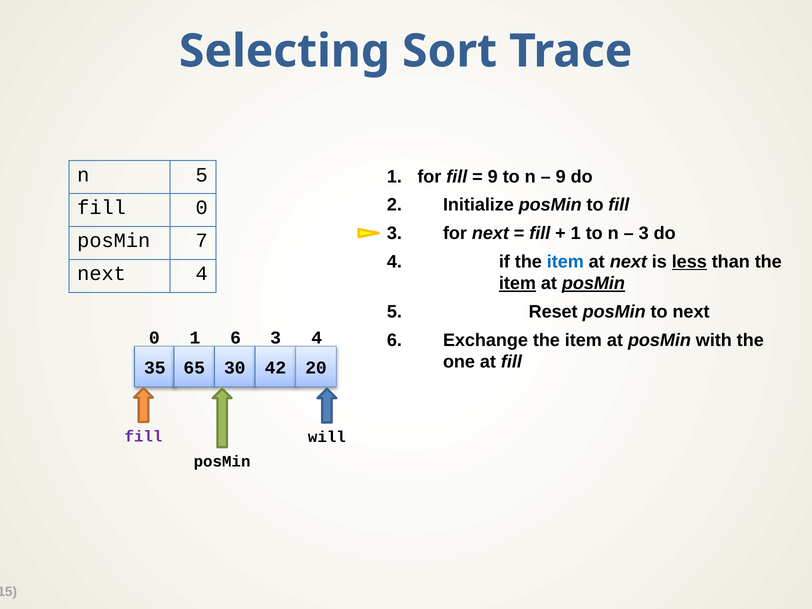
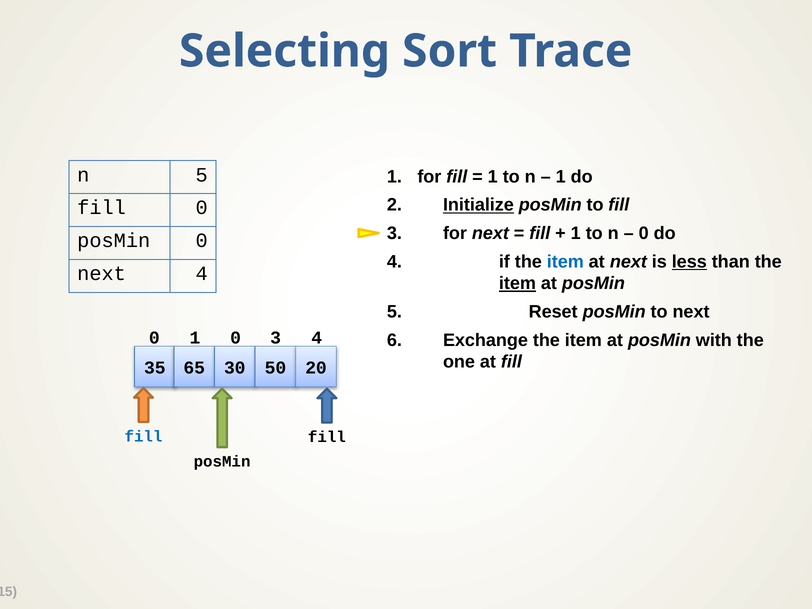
9: 9 -> 1 (493, 177)
9: 9 -> 1 (561, 177)
Initialize underline: none -> present (478, 205)
3: 3 -> 0 (644, 233)
posMin 7: 7 -> 0 (202, 241)
posMin underline: present -> none (593, 284)
1 6: 6 -> 0 (236, 338)
42: 42 -> 50 (275, 368)
fill colour: purple -> blue (143, 437)
will: will -> fill (327, 437)
